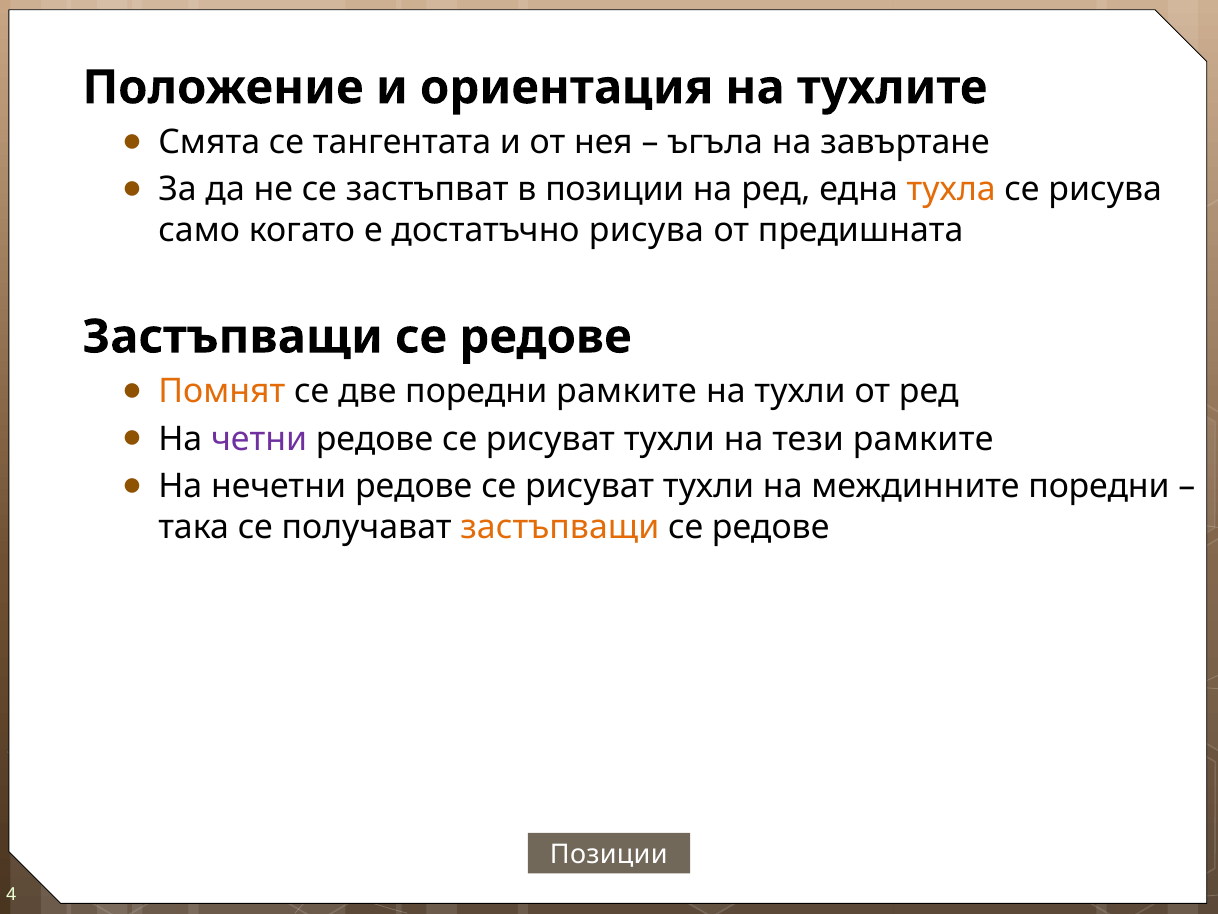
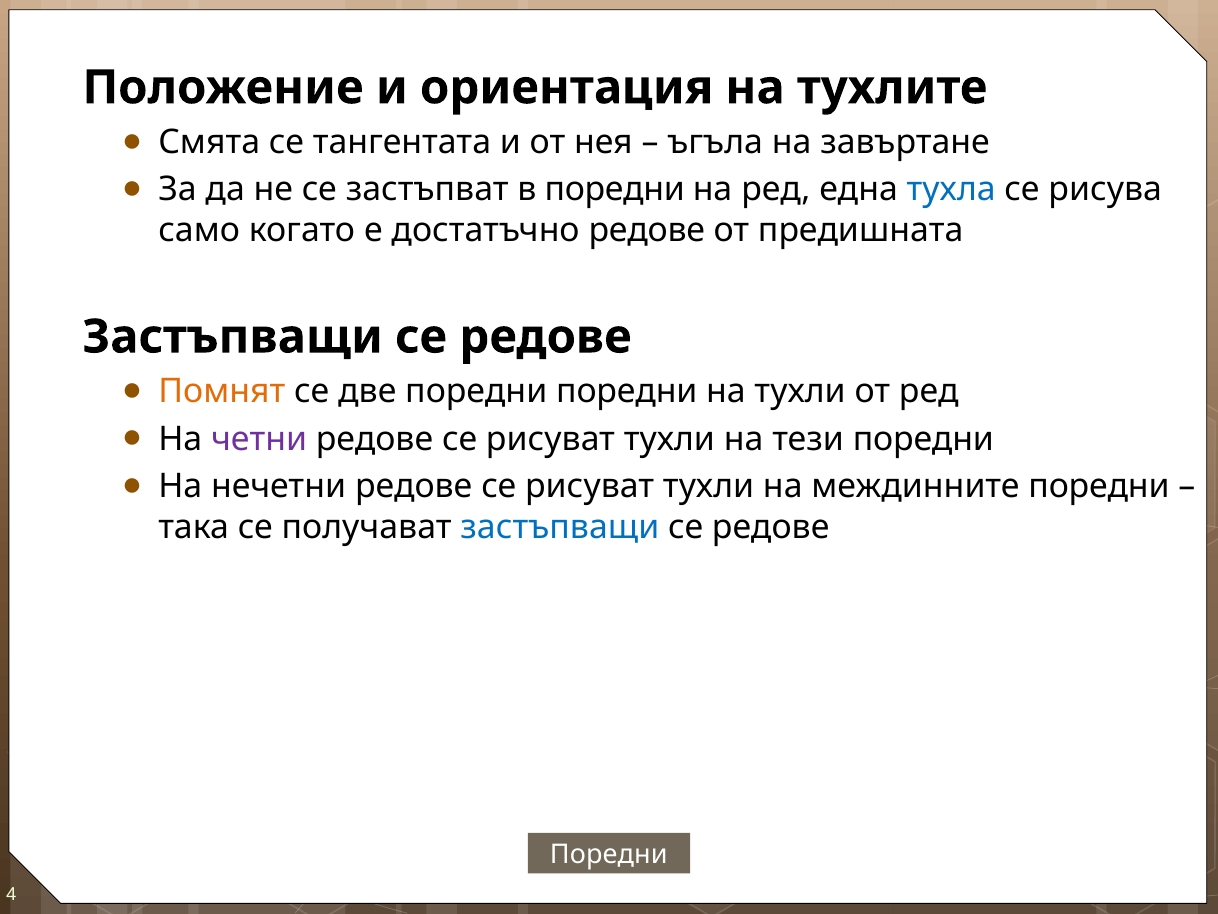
в позиции: позиции -> поредни (615, 190)
тухла colour: orange -> blue (951, 190)
достатъчно рисува: рисува -> редове (647, 230)
поредни рамките: рамките -> поредни (627, 391)
тези рамките: рамките -> поредни (923, 439)
застъпващи colour: orange -> blue (560, 527)
Позиции: Позиции -> Поредни (609, 855)
